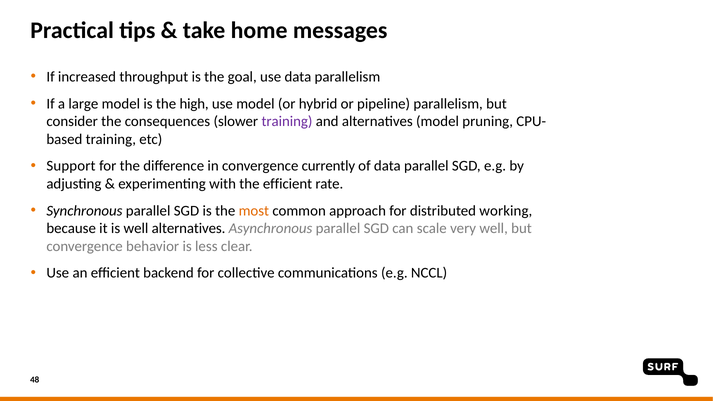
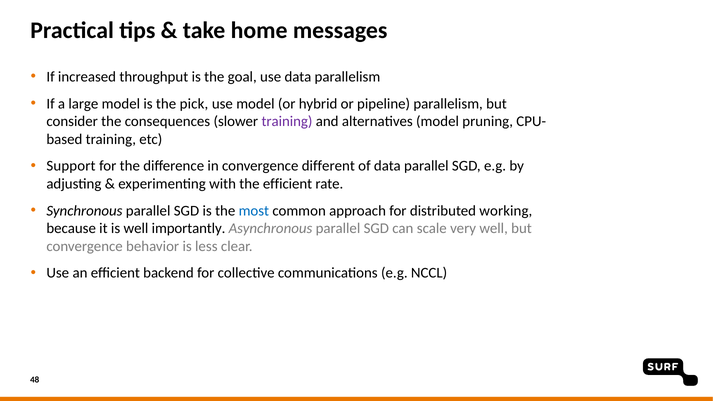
high: high -> pick (194, 104)
currently: currently -> different (328, 166)
most colour: orange -> blue (254, 211)
well alternatives: alternatives -> importantly (189, 229)
